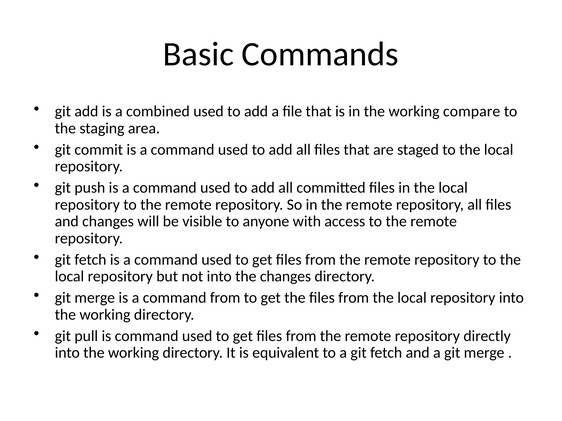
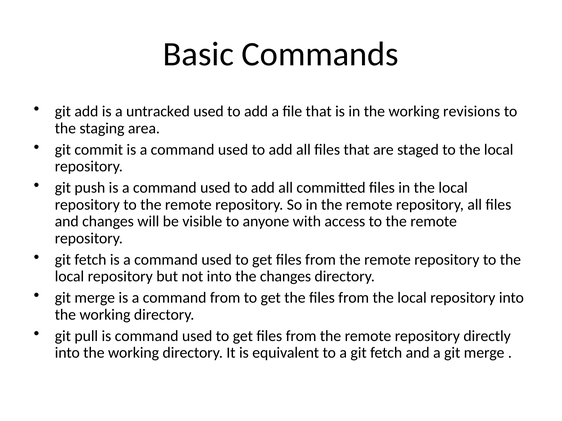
combined: combined -> untracked (158, 112)
compare: compare -> revisions (472, 112)
